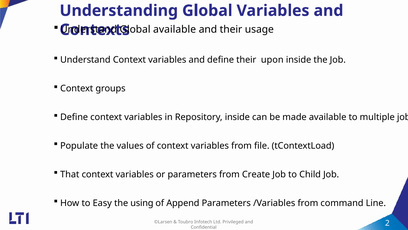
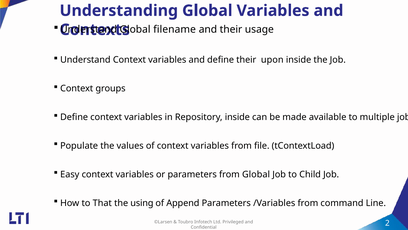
Global available: available -> filename (175, 29)
That: That -> Easy (70, 174)
from Create: Create -> Global (256, 174)
Easy: Easy -> That (102, 203)
